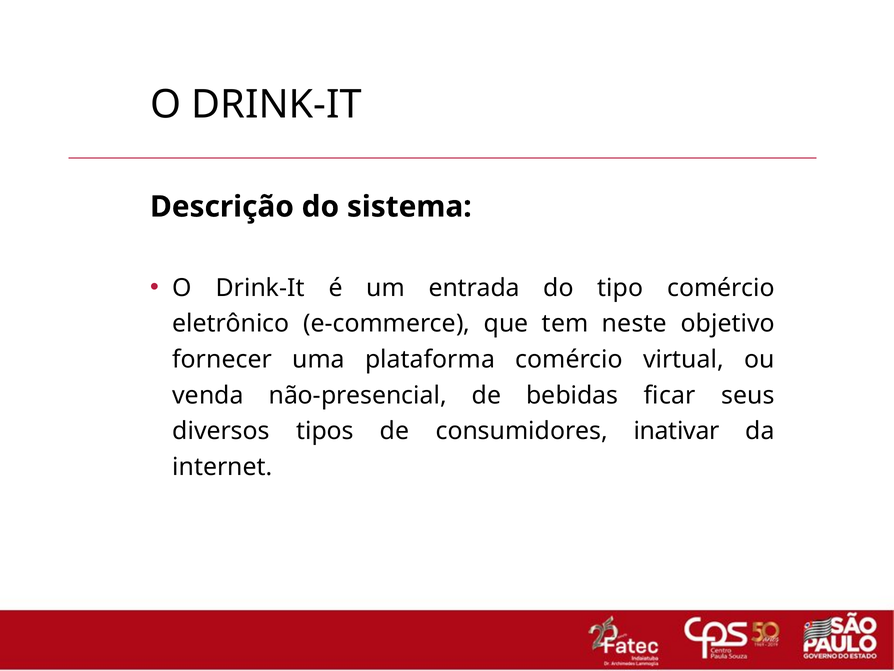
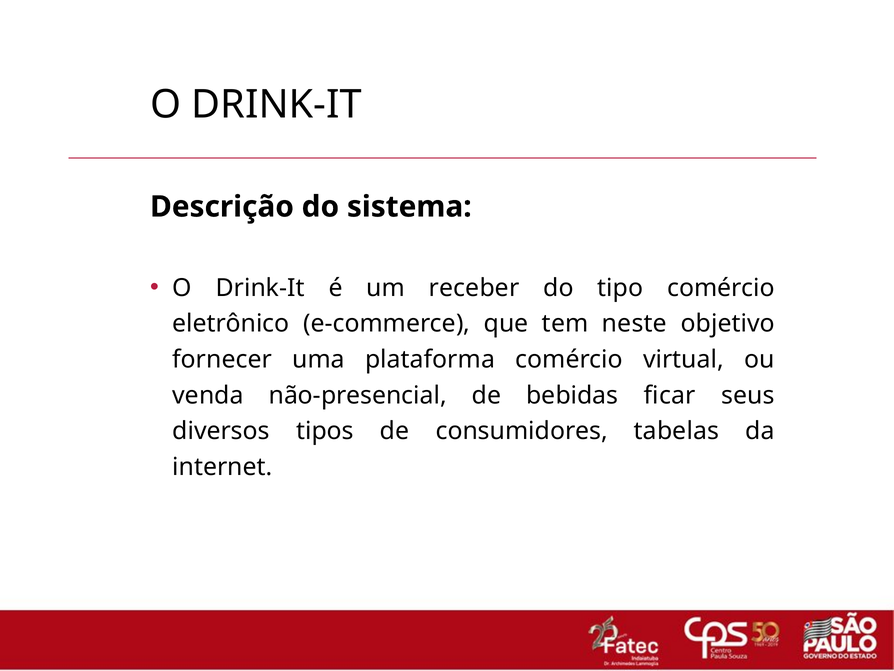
entrada: entrada -> receber (474, 288)
inativar: inativar -> tabelas (676, 431)
